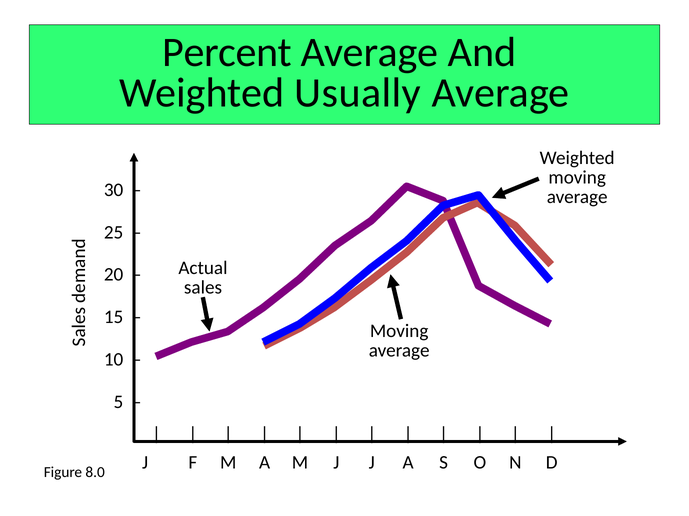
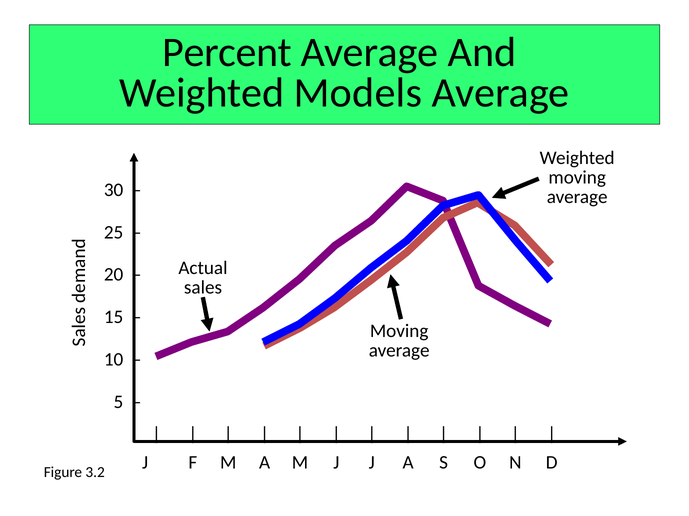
Usually: Usually -> Models (358, 93)
8.0: 8.0 -> 3.2 (95, 473)
